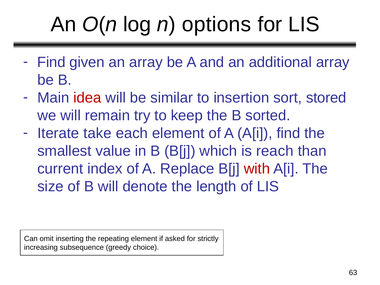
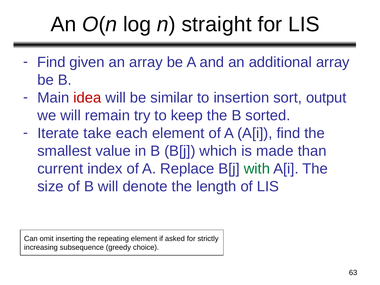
options: options -> straight (217, 24)
stored: stored -> output (326, 98)
reach: reach -> made (275, 151)
with colour: red -> green (257, 169)
